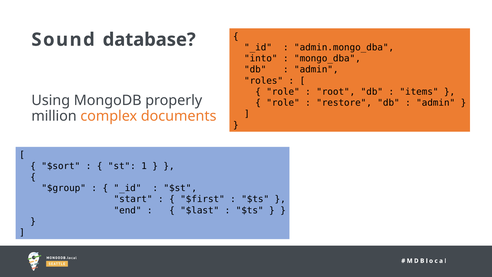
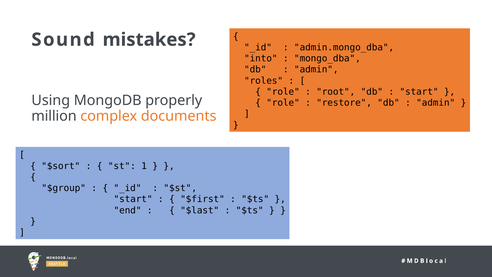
database: database -> mistakes (149, 40)
items: items -> start (419, 92)
